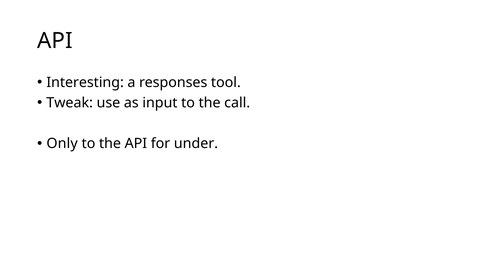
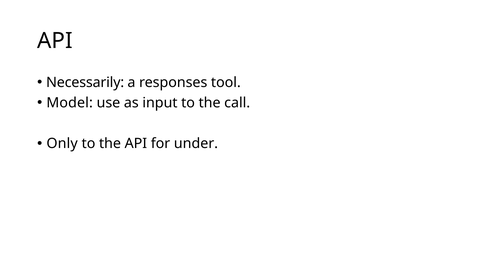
Interesting: Interesting -> Necessarily (85, 83)
Tweak: Tweak -> Model (70, 103)
